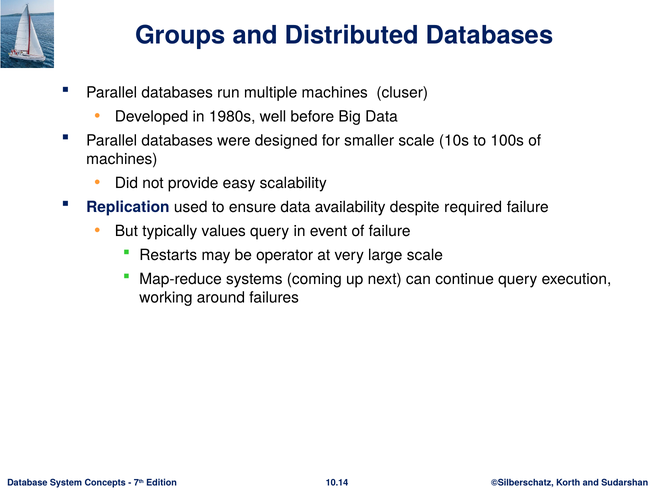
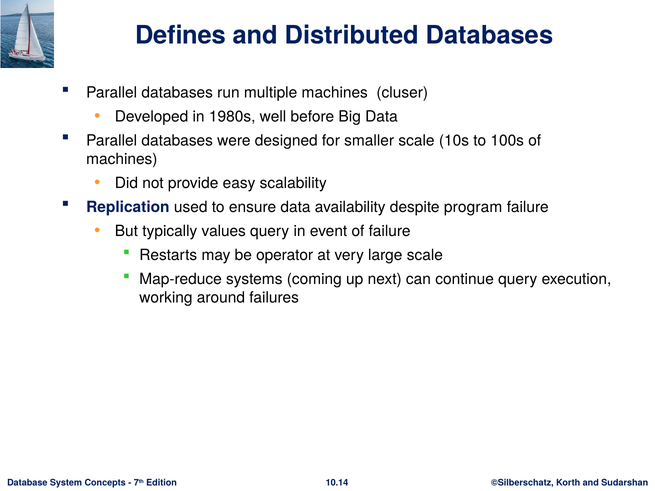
Groups: Groups -> Defines (180, 35)
required: required -> program (473, 207)
